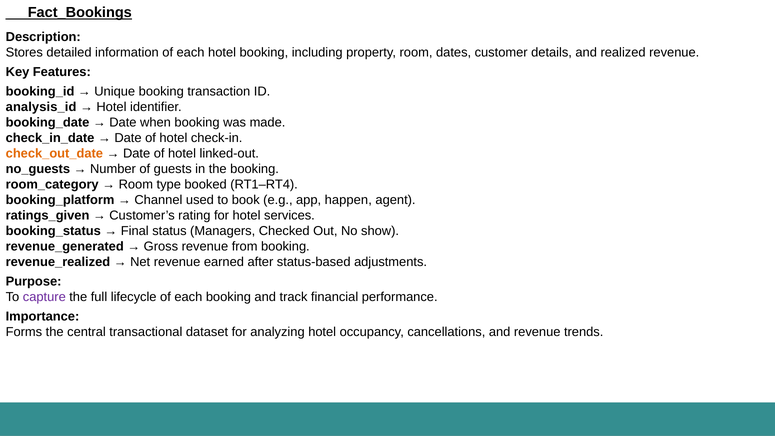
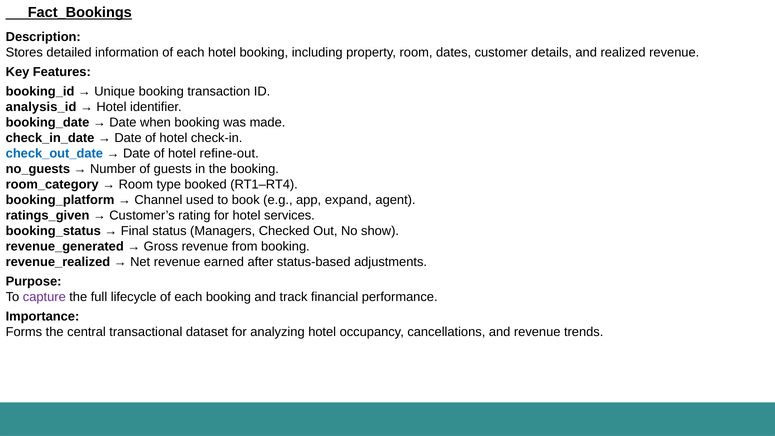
check_out_date colour: orange -> blue (54, 154)
linked-out: linked-out -> refine-out (229, 154)
happen: happen -> expand (348, 200)
